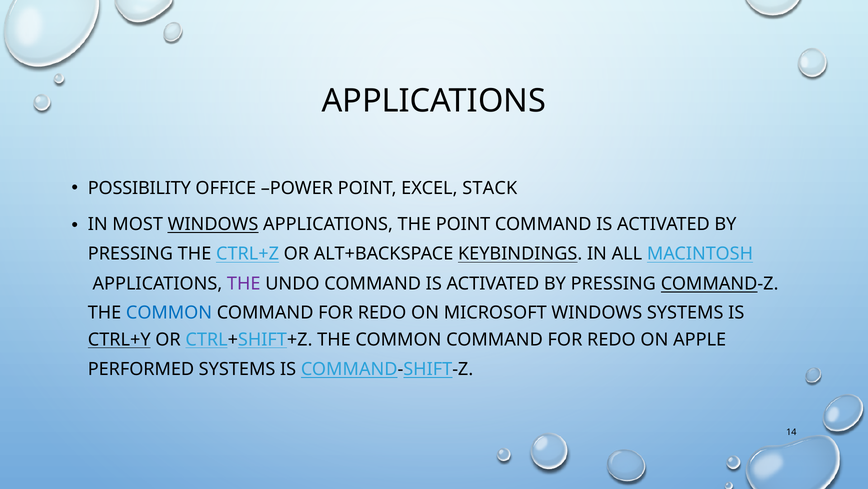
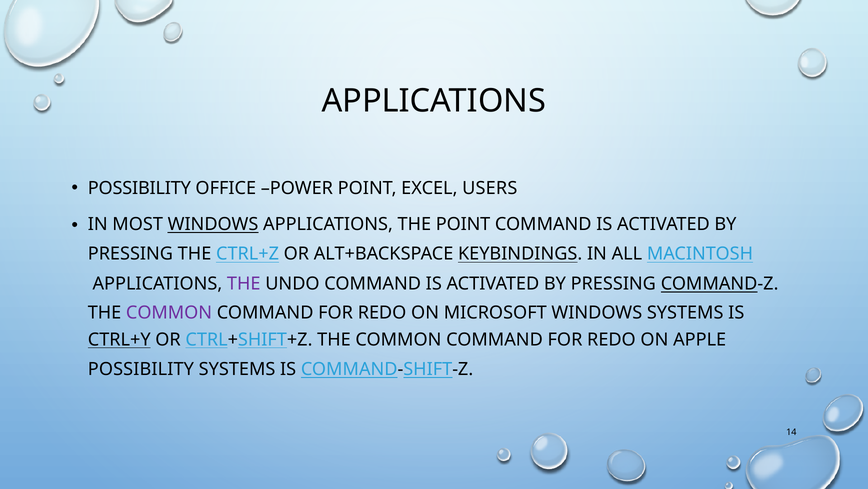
STACK: STACK -> USERS (490, 188)
COMMON colour: blue -> purple (169, 312)
PERFORMED: PERFORMED -> POSSIBILITY (141, 369)
